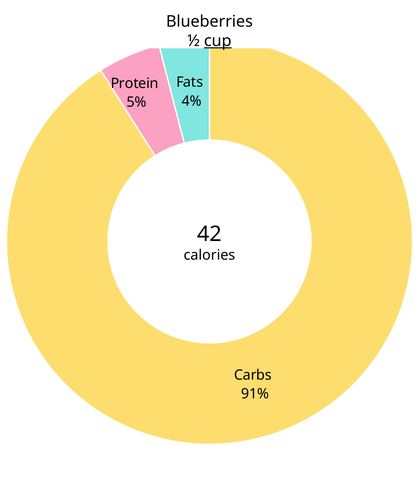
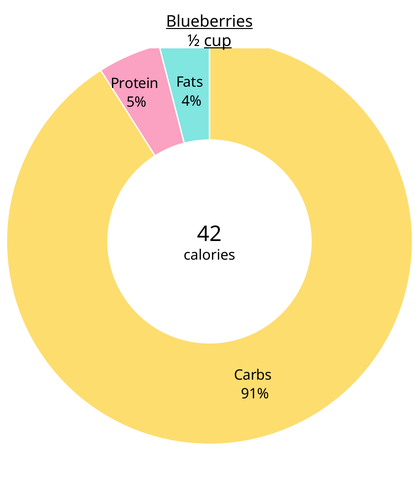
Blueberries underline: none -> present (209, 22)
